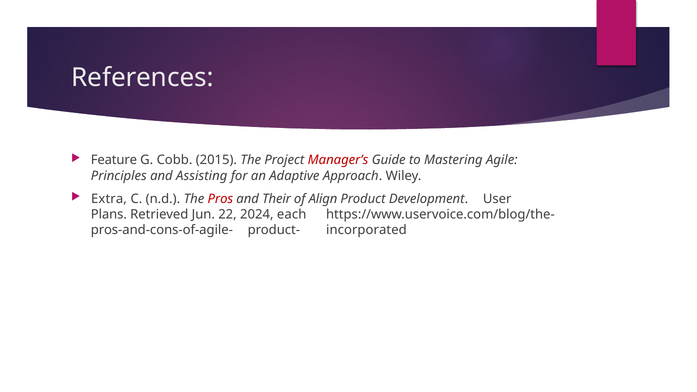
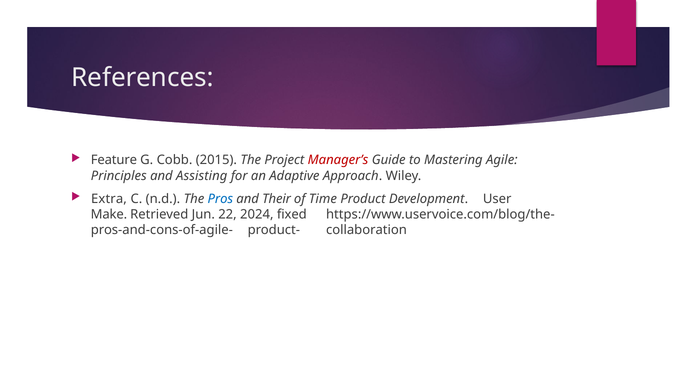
Pros colour: red -> blue (220, 199)
Align: Align -> Time (323, 199)
Plans: Plans -> Make (109, 215)
each: each -> fixed (292, 215)
incorporated: incorporated -> collaboration (366, 230)
